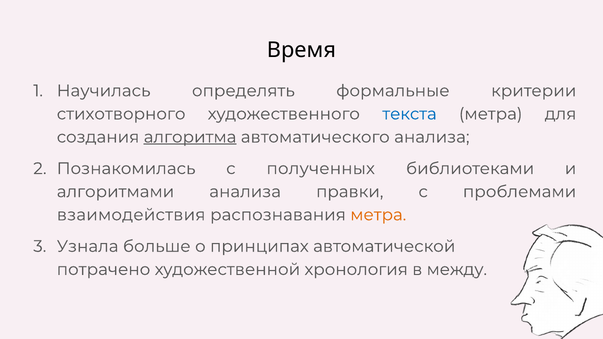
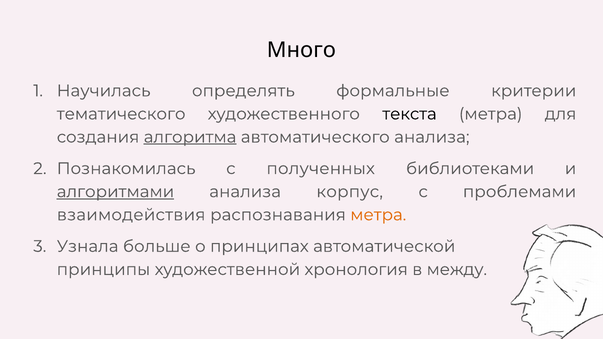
Время: Время -> Много (301, 50)
стихотворного: стихотворного -> тематического (121, 114)
текста colour: blue -> black (409, 114)
алгоритмами underline: none -> present (115, 192)
правки: правки -> корпус (350, 192)
потрачено: потрачено -> принципы (103, 270)
